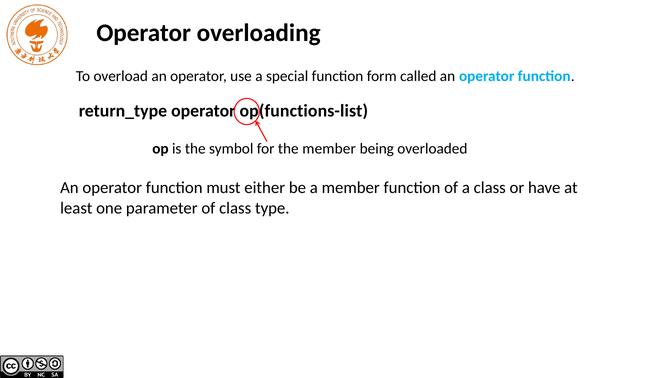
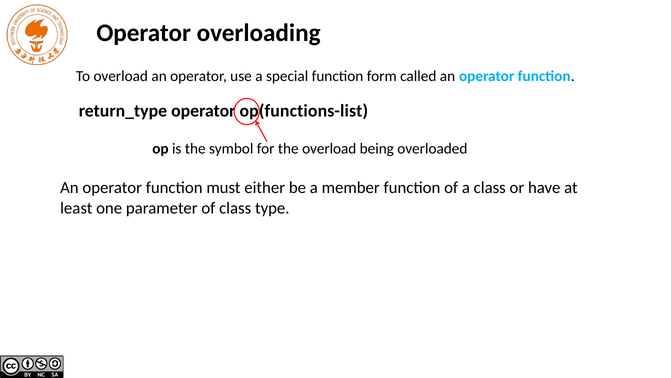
the member: member -> overload (329, 148)
